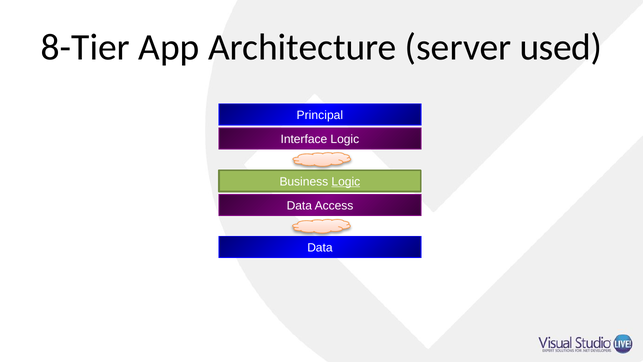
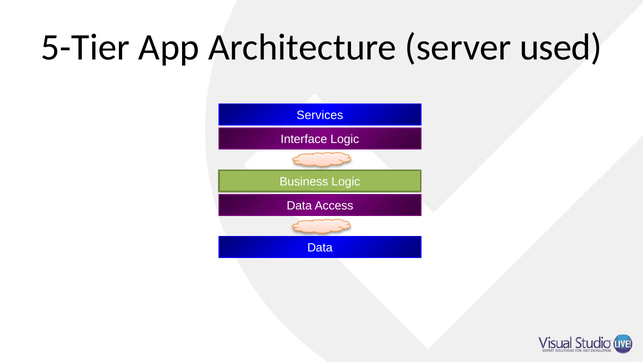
8-Tier: 8-Tier -> 5-Tier (86, 47)
Principal: Principal -> Services (320, 115)
Logic underline: present -> none (346, 182)
